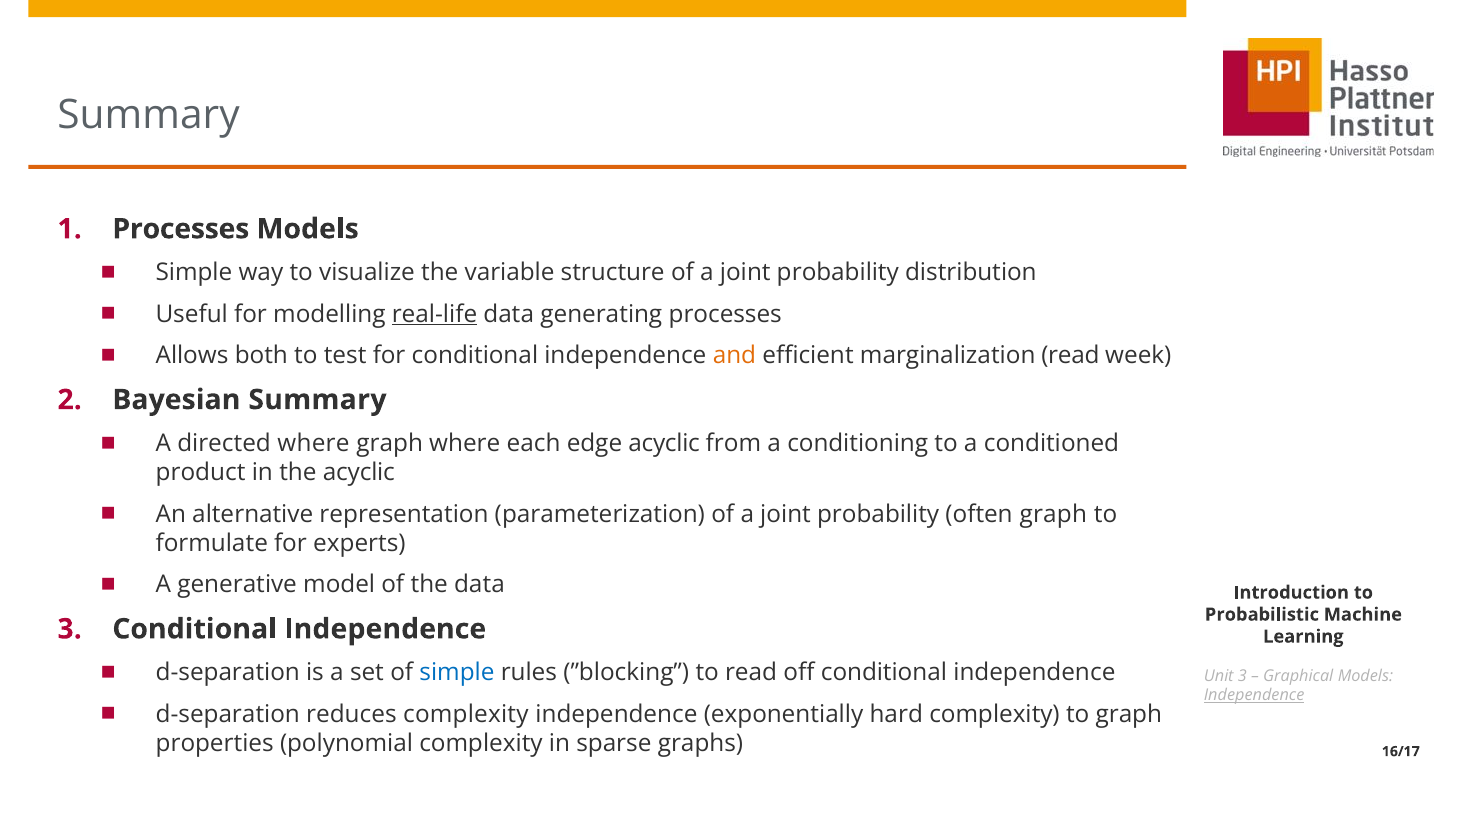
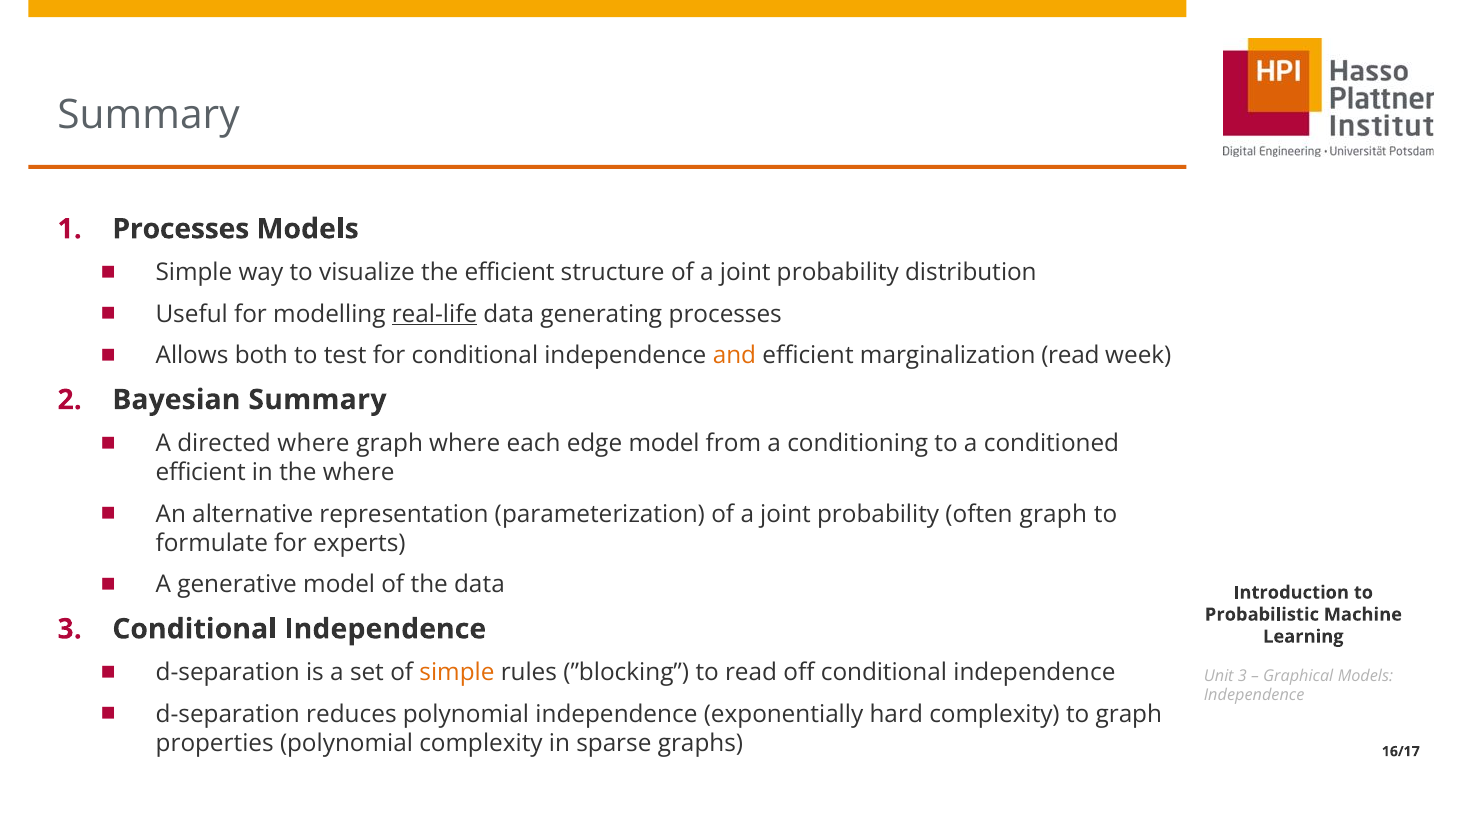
the variable: variable -> efficient (510, 273)
edge acyclic: acyclic -> model (664, 443)
product: product -> efficient (201, 473)
the acyclic: acyclic -> where (359, 473)
simple colour: blue -> orange (457, 673)
Independence underline: present -> none (1254, 695)
reduces complexity: complexity -> polynomial (466, 714)
